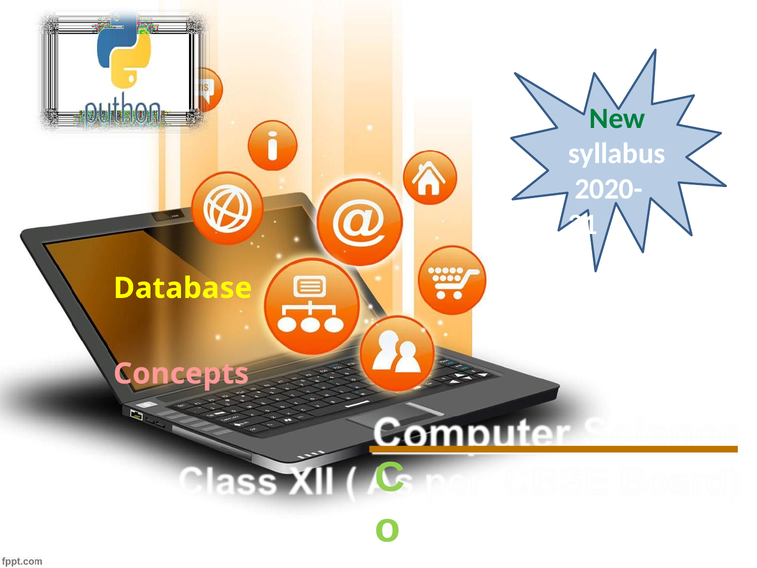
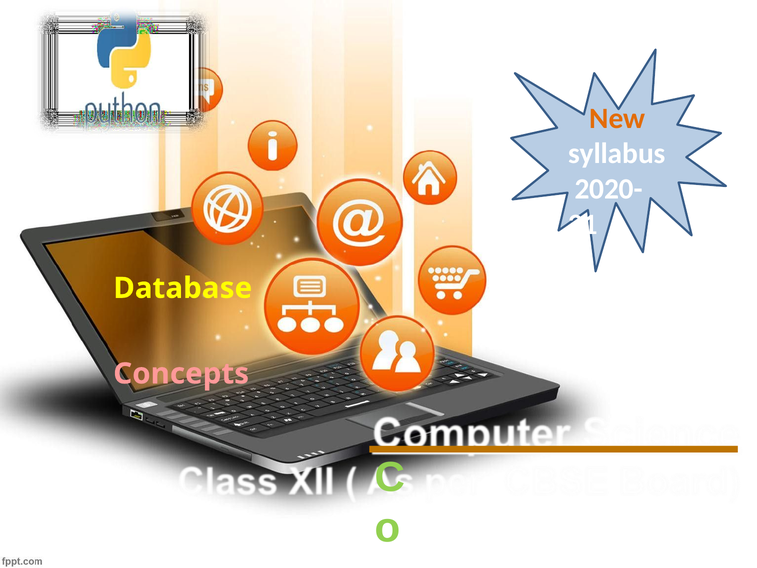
New colour: green -> orange (617, 118)
